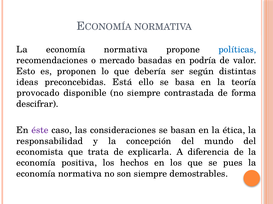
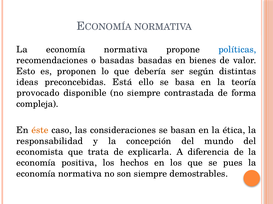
o mercado: mercado -> basadas (117, 61)
podría: podría -> bienes (203, 61)
descifrar: descifrar -> compleja (37, 104)
éste colour: purple -> orange (40, 131)
